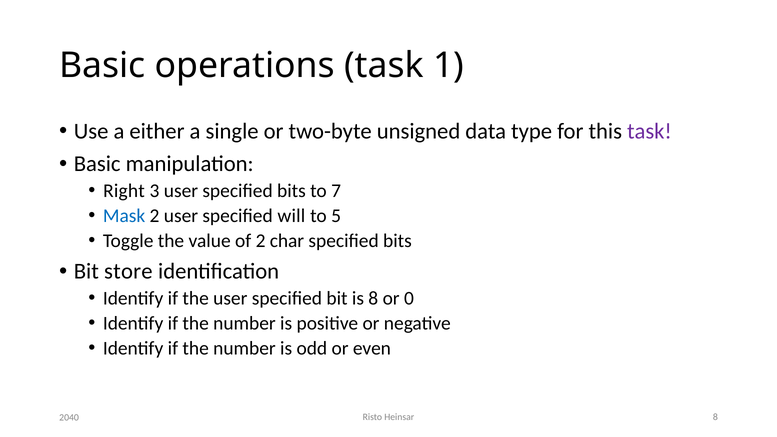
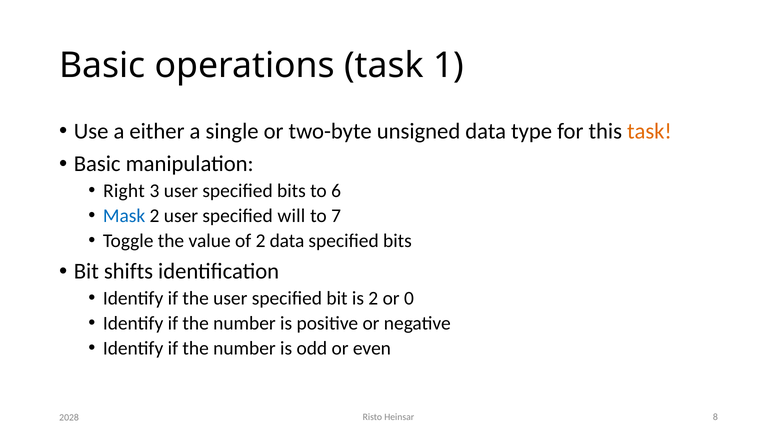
task colour: purple -> orange (649, 131)
7: 7 -> 6 (336, 191)
5: 5 -> 7 (336, 216)
2 char: char -> data (287, 241)
store: store -> shifts (128, 272)
is 8: 8 -> 2 (373, 298)
2040: 2040 -> 2028 (69, 417)
